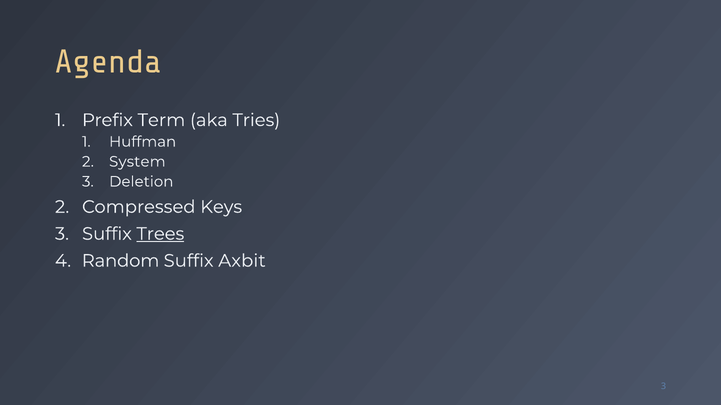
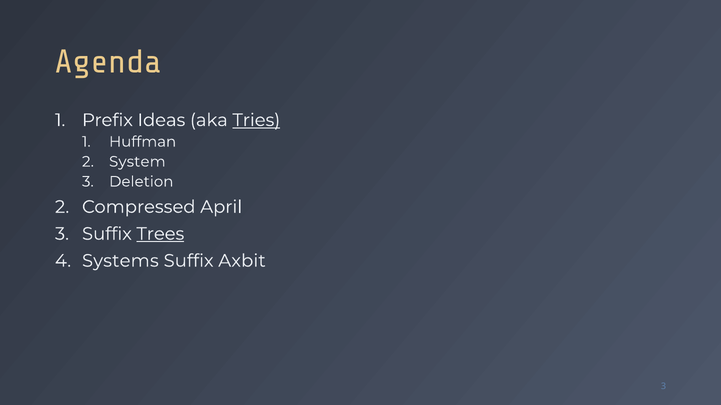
Term: Term -> Ideas (161, 120)
Tries underline: none -> present (256, 120)
Keys: Keys -> April (221, 207)
Random: Random -> Systems (120, 261)
